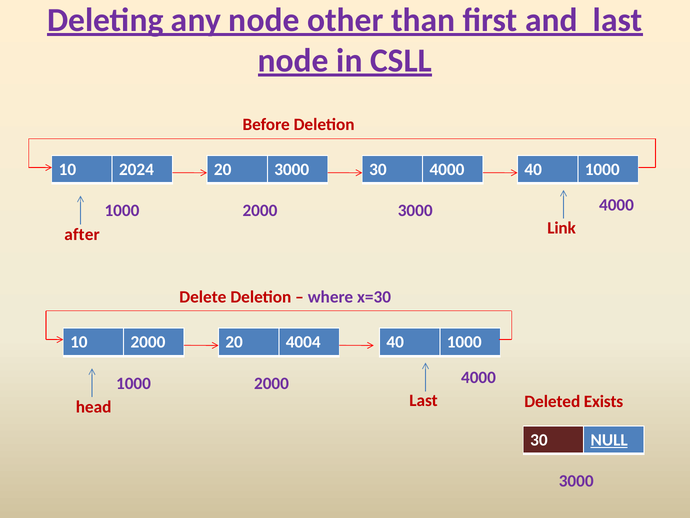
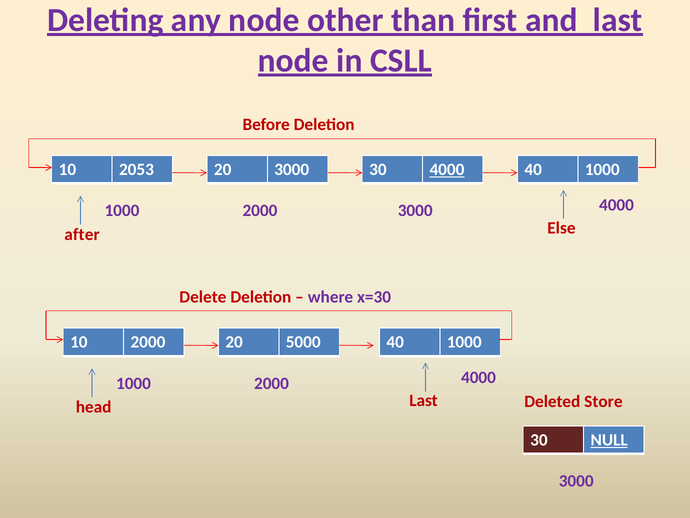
2024: 2024 -> 2053 (136, 169)
4000 underline: none -> present (447, 169)
Link: Link -> Else (561, 228)
4004: 4004 -> 5000 (303, 342)
Exists: Exists -> Store (603, 401)
